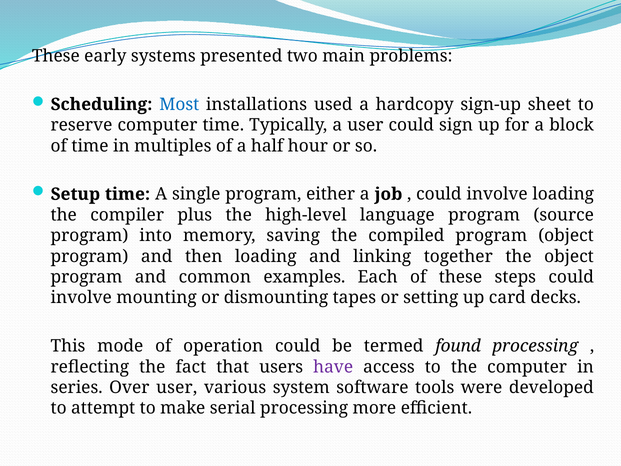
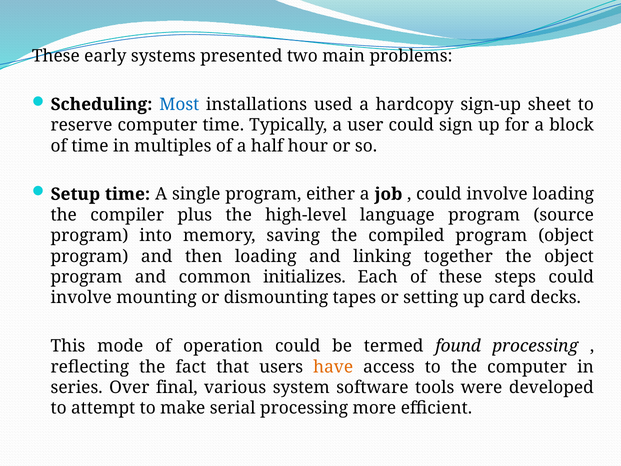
examples: examples -> initializes (304, 277)
have colour: purple -> orange (333, 367)
Over user: user -> final (177, 387)
